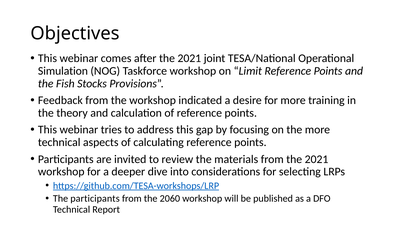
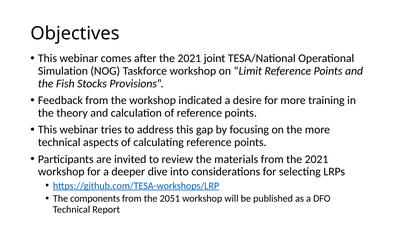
The participants: participants -> components (95, 199)
2060: 2060 -> 2051 (170, 199)
